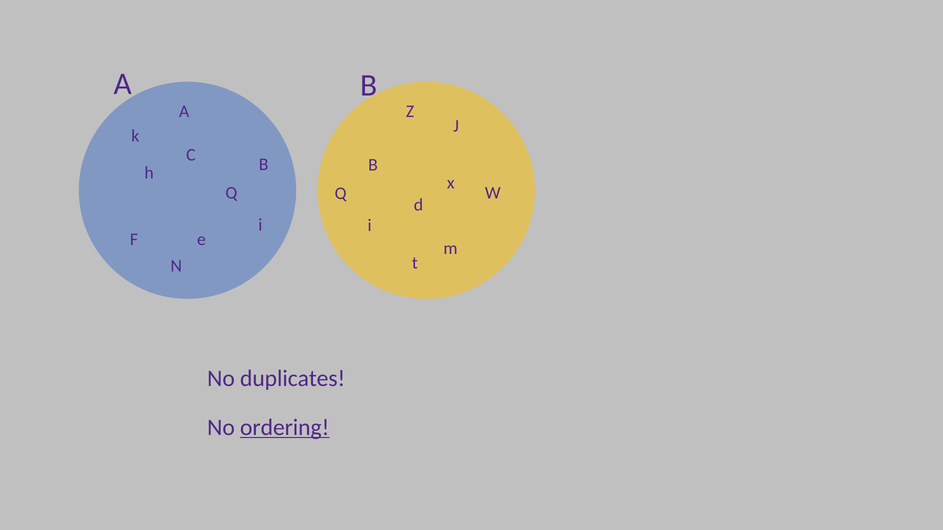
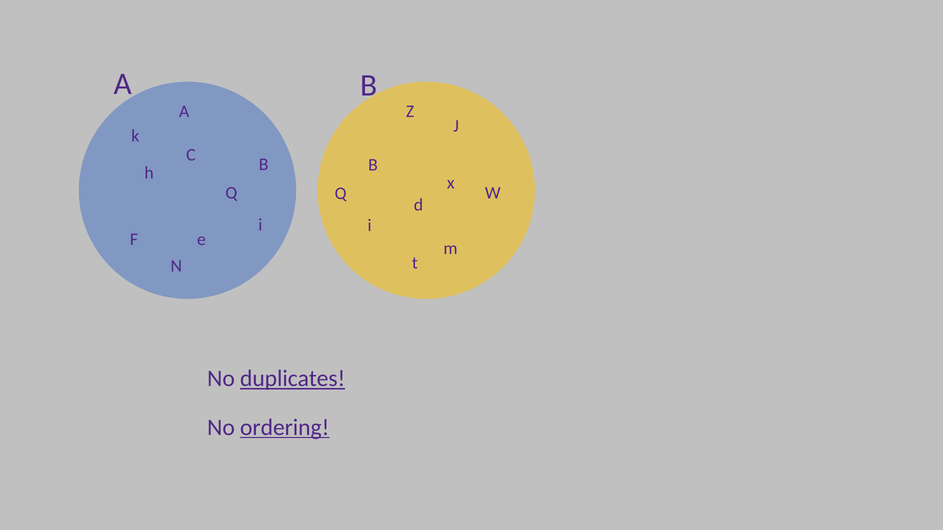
duplicates underline: none -> present (293, 379)
